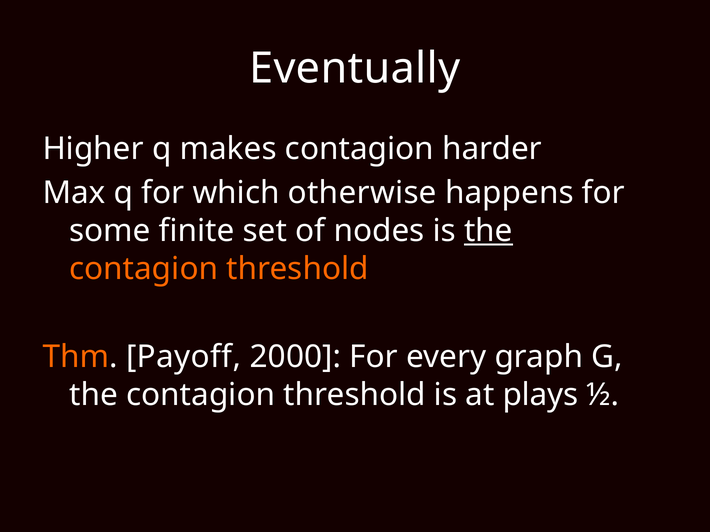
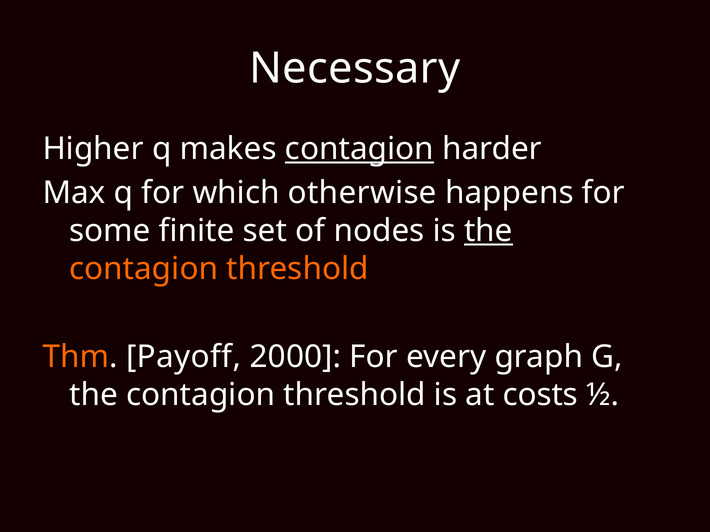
Eventually: Eventually -> Necessary (355, 69)
contagion underline: none -> present (359, 149)
plays: plays -> costs (540, 395)
